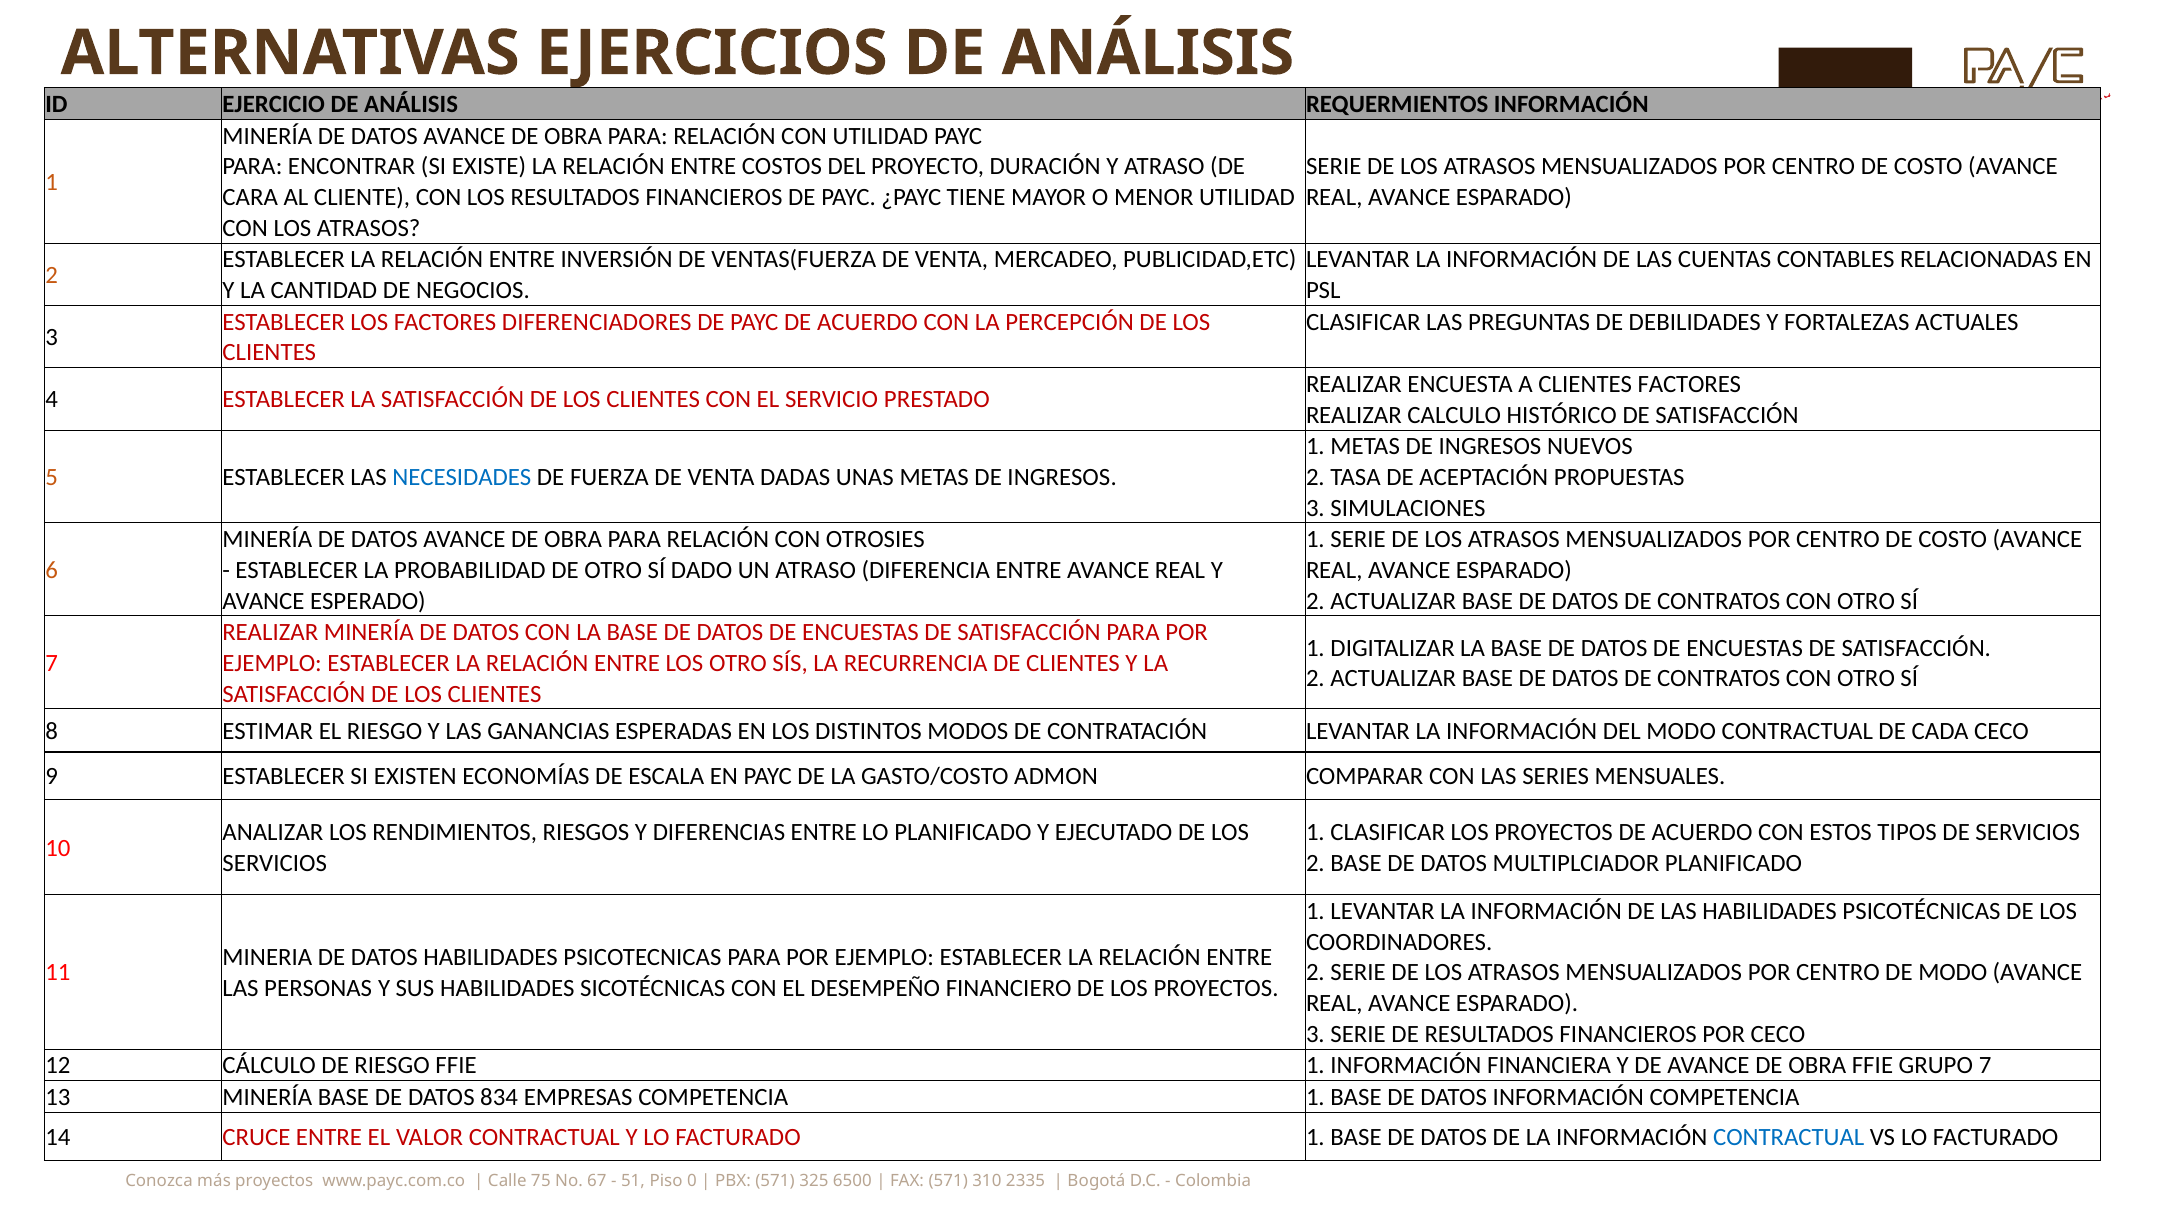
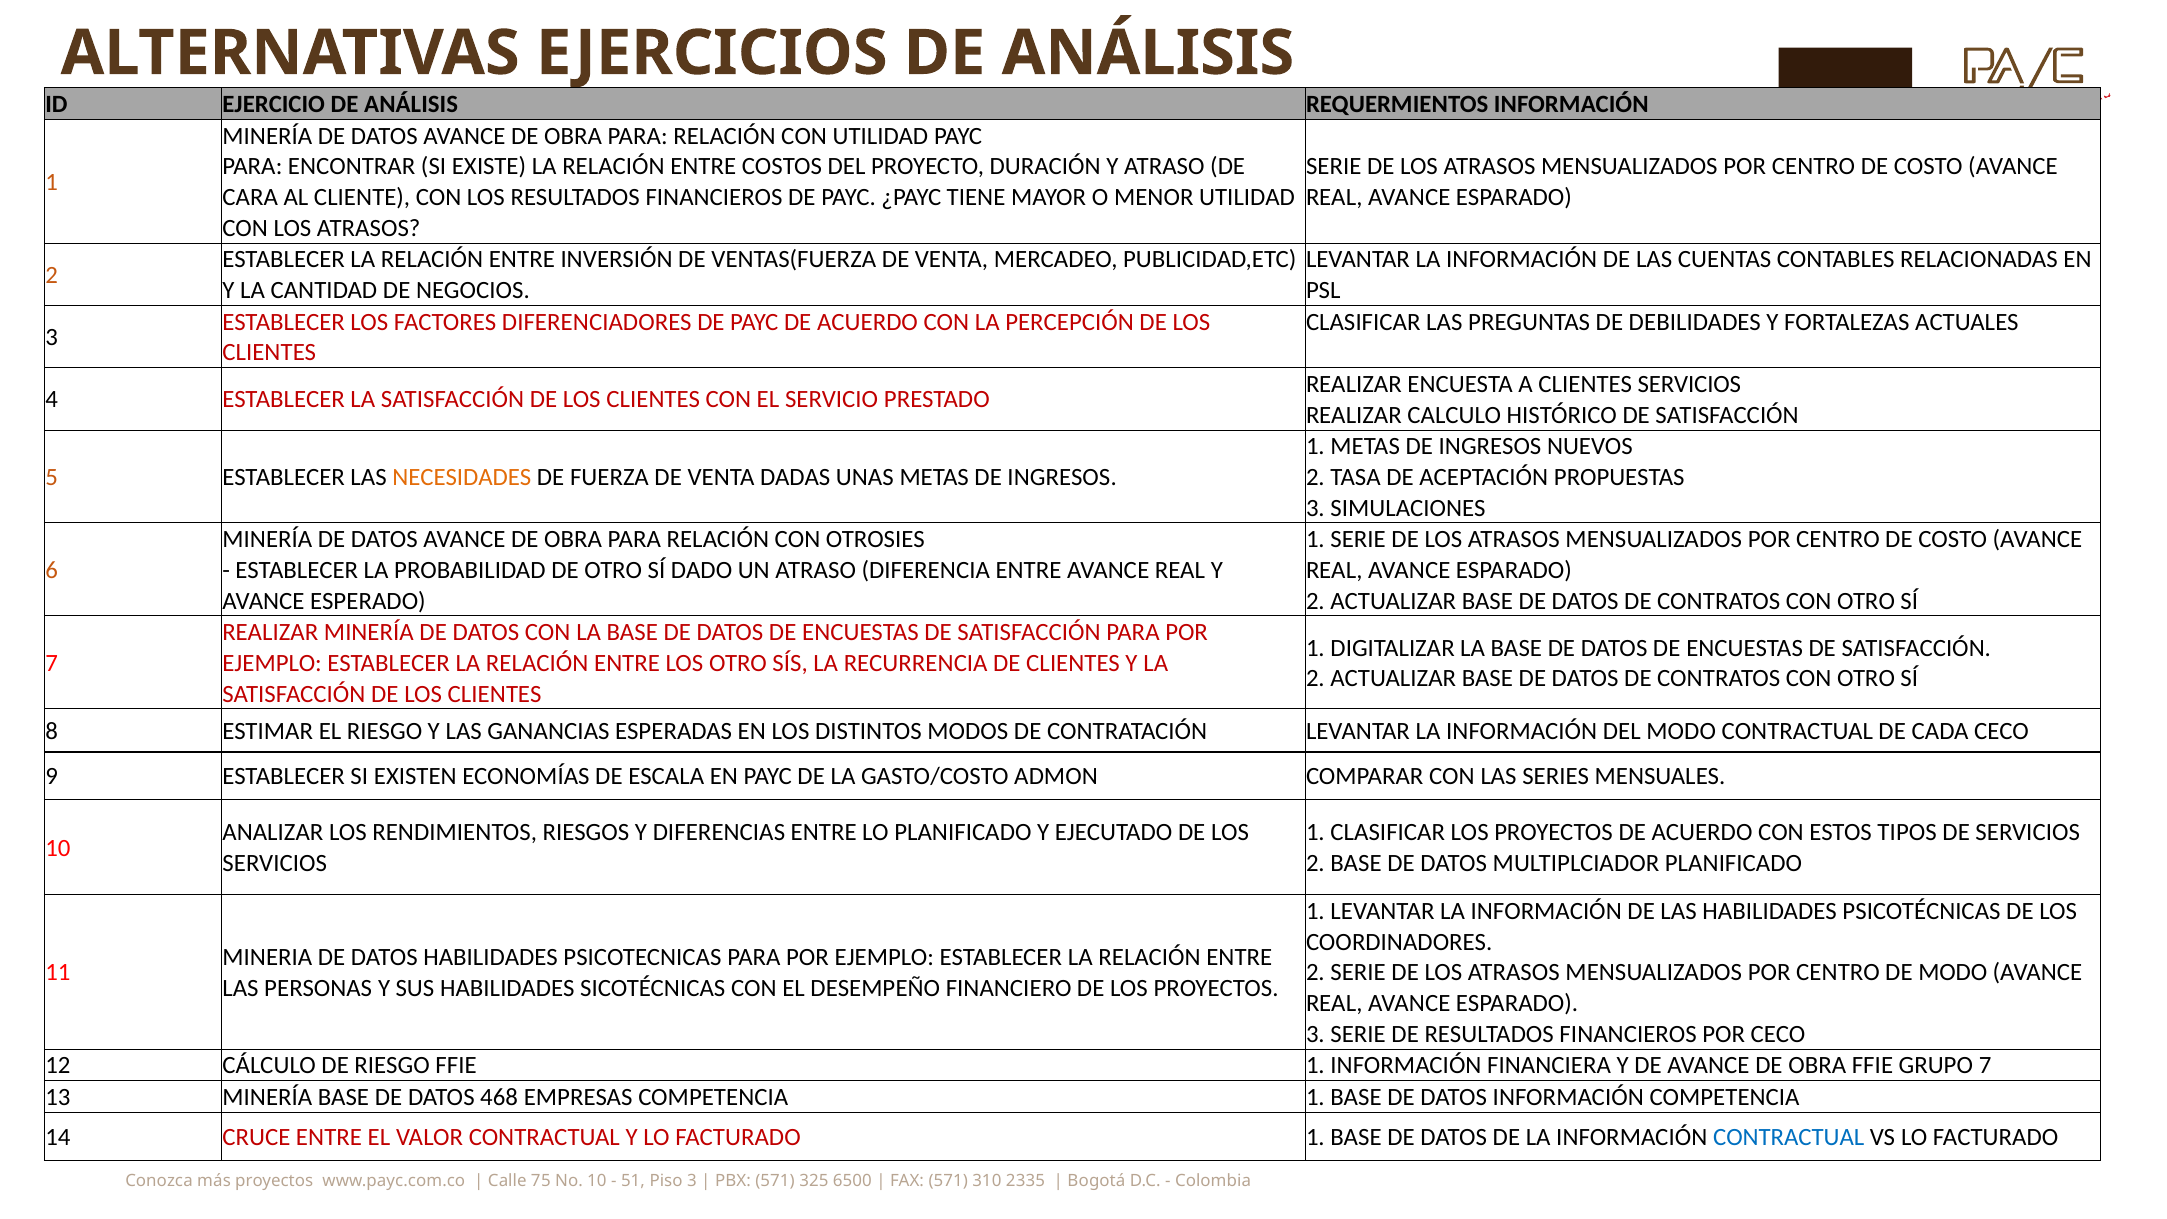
CLIENTES FACTORES: FACTORES -> SERVICIOS (1689, 384)
NECESIDADES colour: blue -> orange (462, 477)
834: 834 -> 468 (499, 1097)
67: 67 -> 10 (597, 1181)
0: 0 -> 3 (692, 1181)
